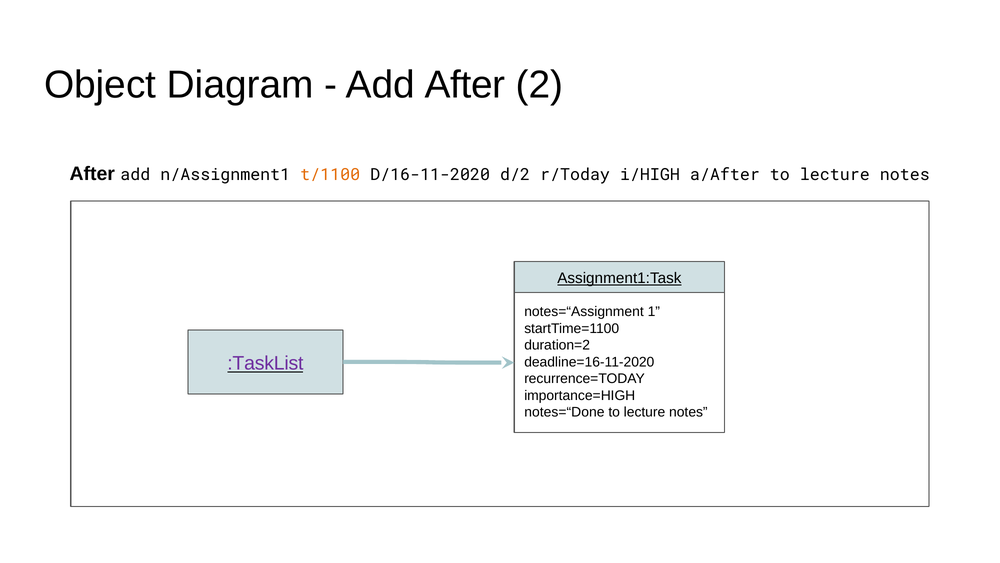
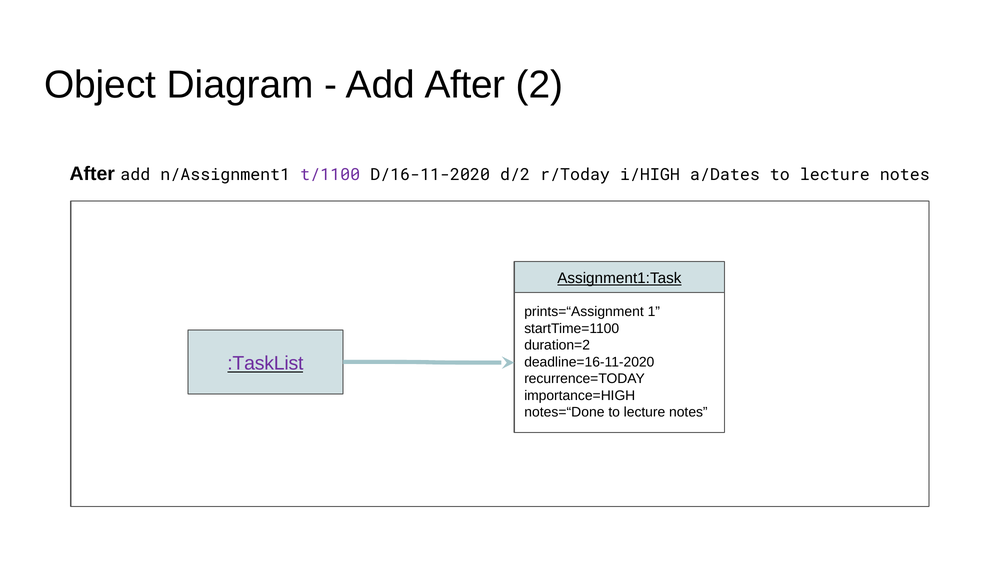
t/1100 colour: orange -> purple (330, 175)
a/After: a/After -> a/Dates (725, 175)
notes=“Assignment: notes=“Assignment -> prints=“Assignment (584, 312)
